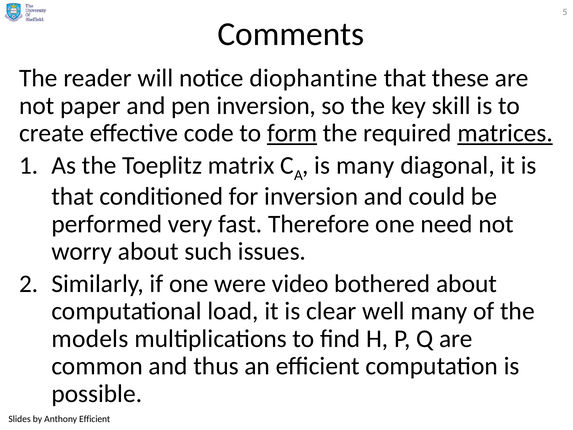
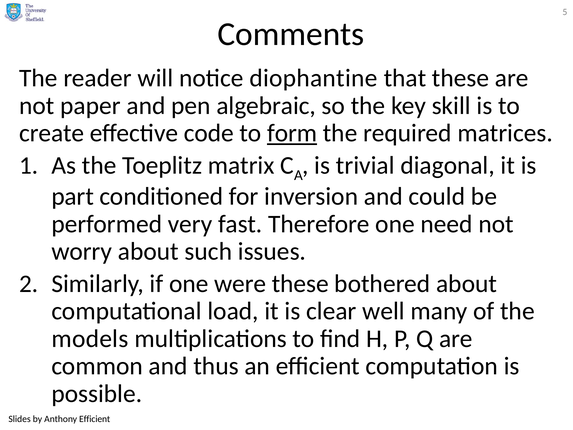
pen inversion: inversion -> algebraic (266, 106)
matrices underline: present -> none (505, 133)
is many: many -> trivial (365, 165)
that: that -> part (73, 196)
were video: video -> these (300, 283)
